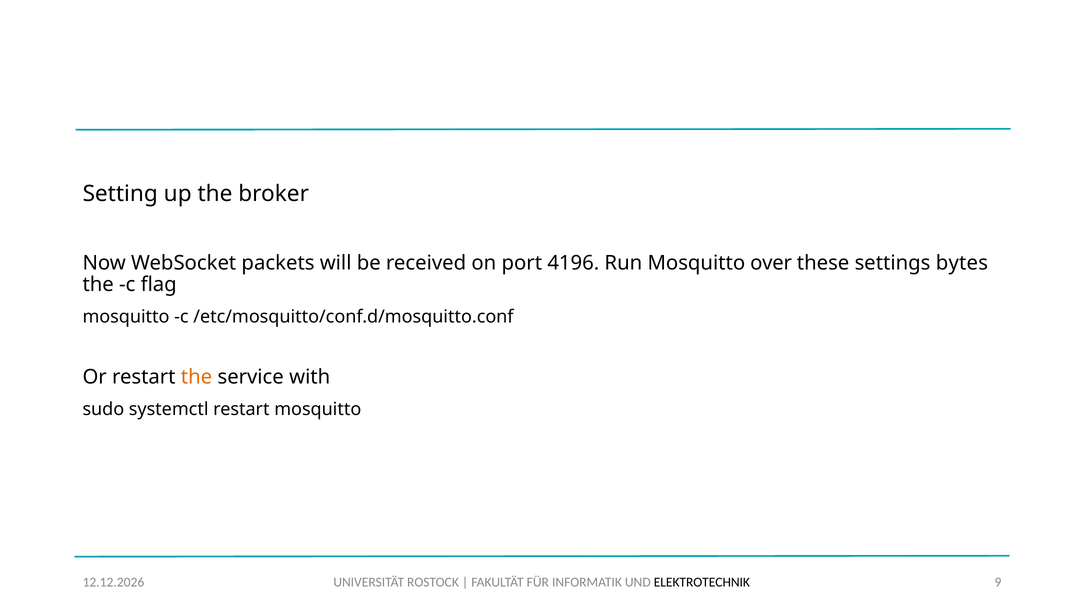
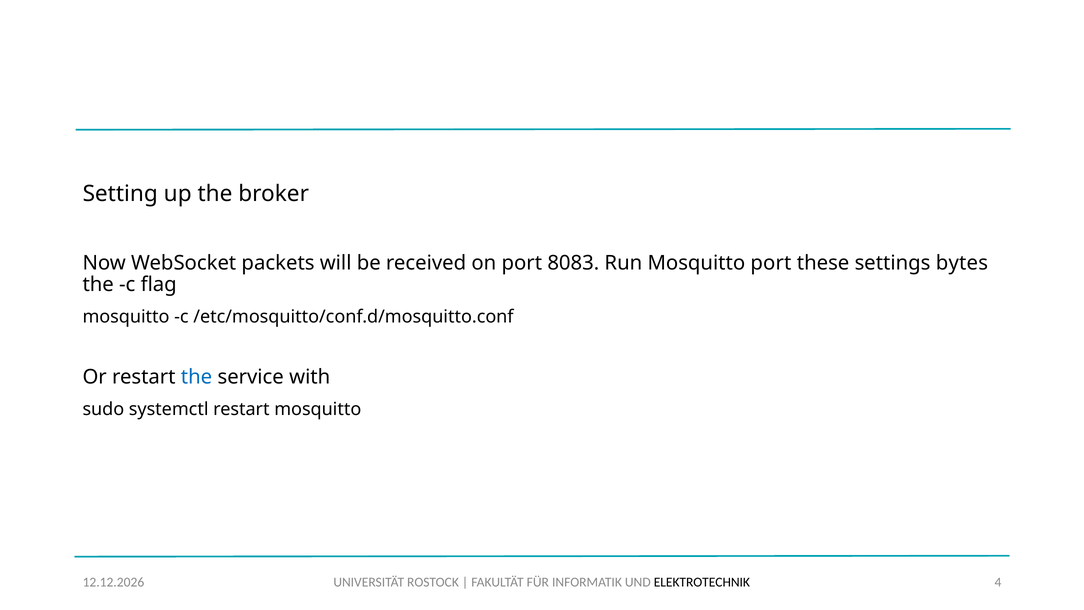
4196: 4196 -> 8083 (573, 263)
Mosquitto over: over -> port (771, 263)
the colour: orange -> blue (197, 377)
9: 9 -> 4 (998, 582)
